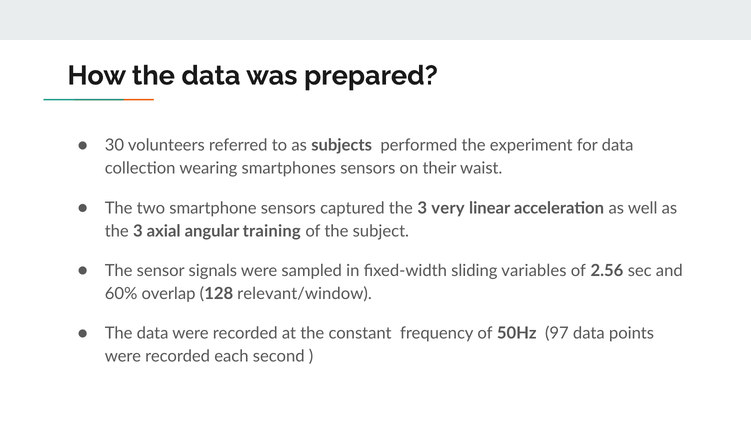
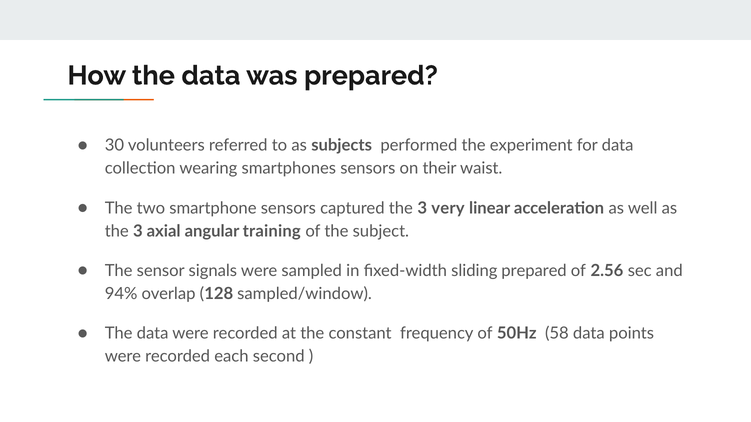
sliding variables: variables -> prepared (534, 271)
60%: 60% -> 94% (121, 294)
relevant/window: relevant/window -> sampled/window (305, 294)
97: 97 -> 58 (557, 334)
